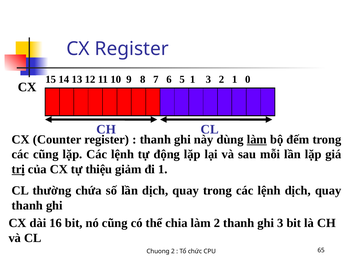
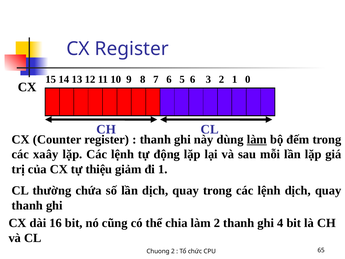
5 1: 1 -> 6 (193, 79)
các cũng: cũng -> xaây (46, 154)
trị underline: present -> none (18, 169)
ghi 3: 3 -> 4 (280, 223)
